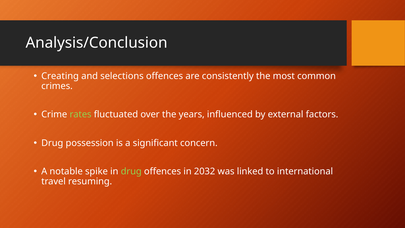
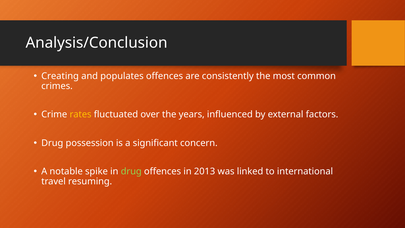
selections: selections -> populates (122, 76)
rates colour: light green -> yellow (81, 114)
2032: 2032 -> 2013 (205, 171)
